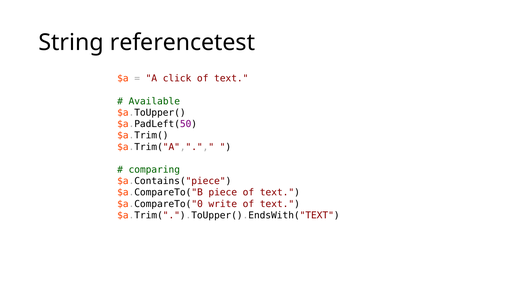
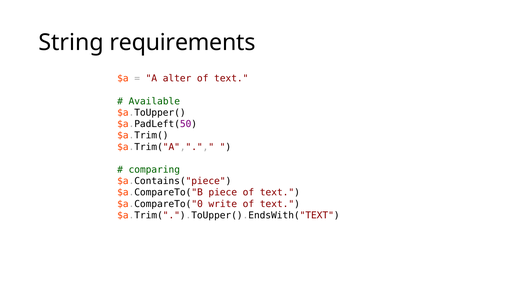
referencetest: referencetest -> requirements (183, 43)
click: click -> alter (177, 78)
